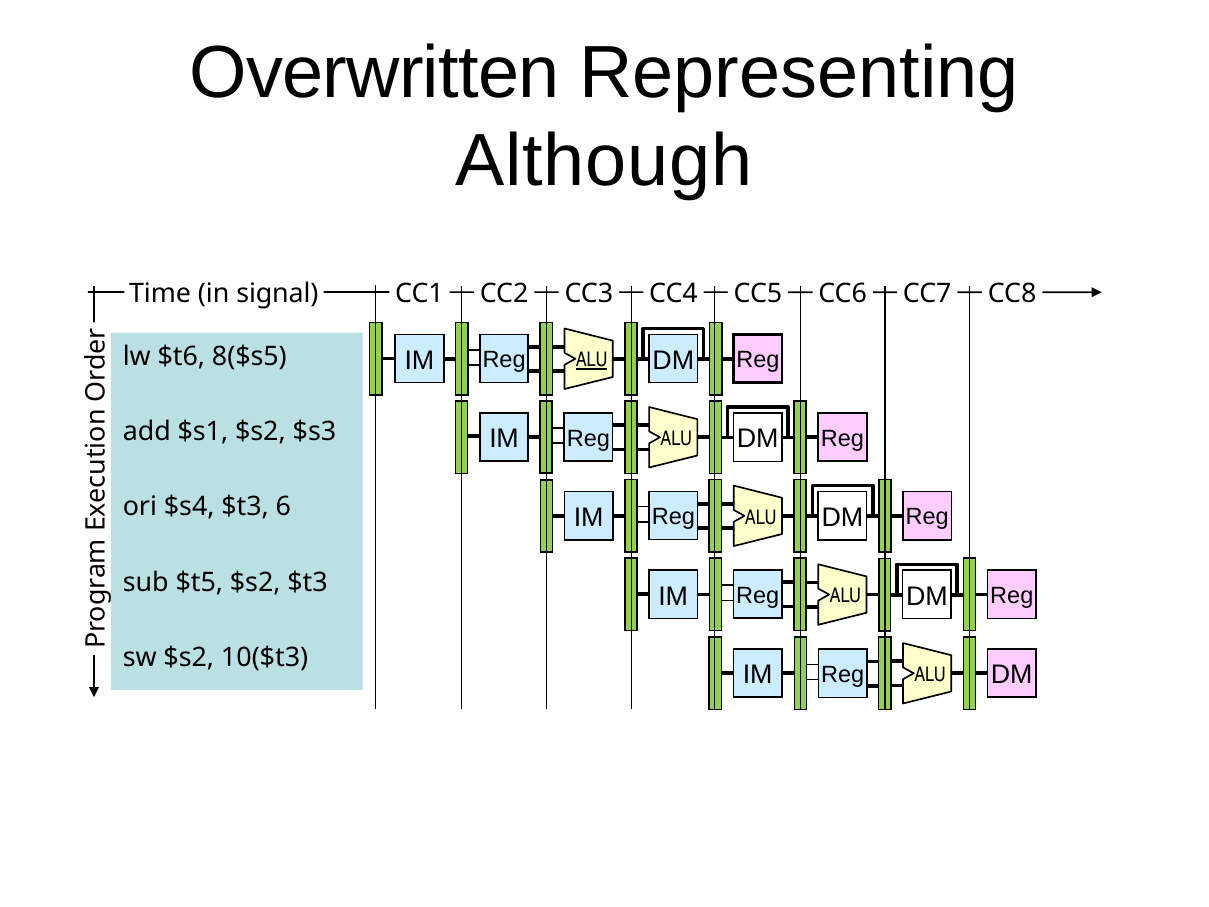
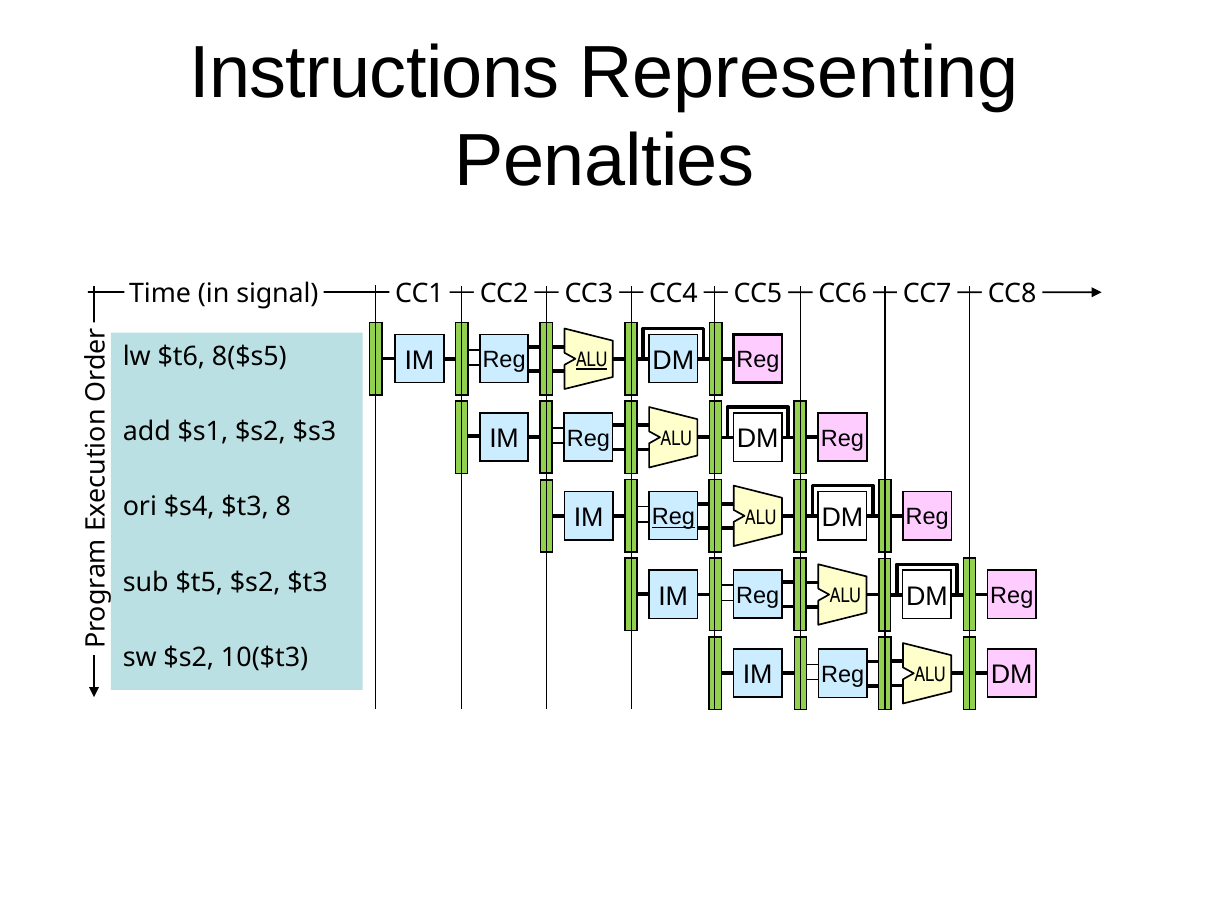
Overwritten: Overwritten -> Instructions (374, 73)
Although: Although -> Penalties (605, 161)
6: 6 -> 8 (283, 507)
Reg underline: none -> present (673, 517)
